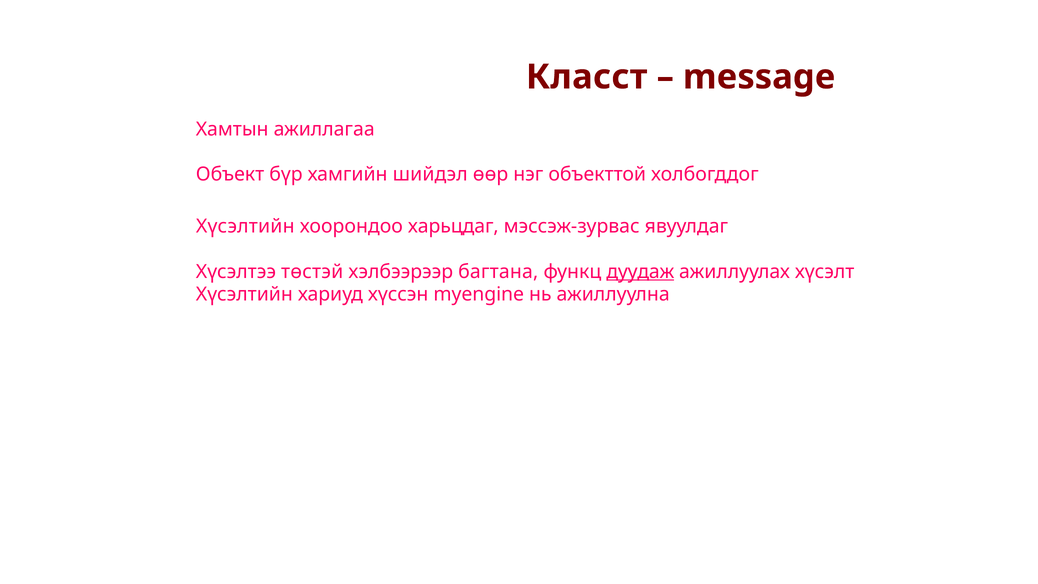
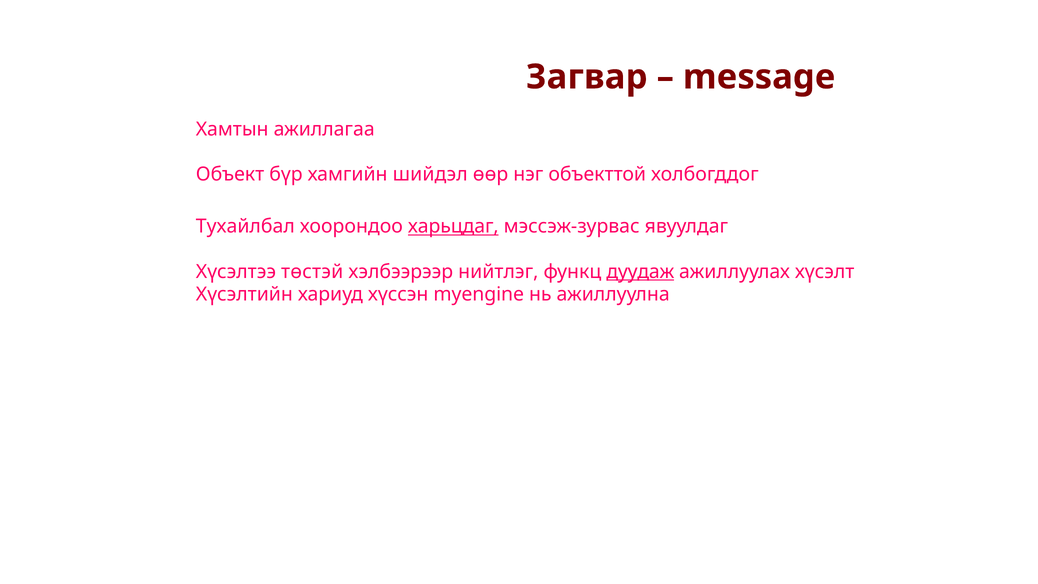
Класст: Класст -> Загвар (587, 77)
Хүсэлтийн: Хүсэлтийн -> Тухайлбал (245, 226)
харьцдаг underline: none -> present (453, 226)
багтана: багтана -> нийтлэг (498, 272)
